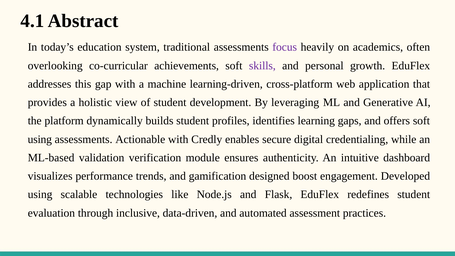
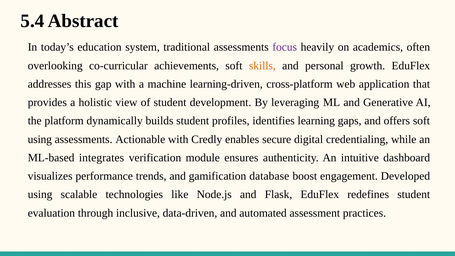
4.1: 4.1 -> 5.4 (32, 21)
skills colour: purple -> orange (262, 66)
validation: validation -> integrates (102, 158)
designed: designed -> database (269, 176)
